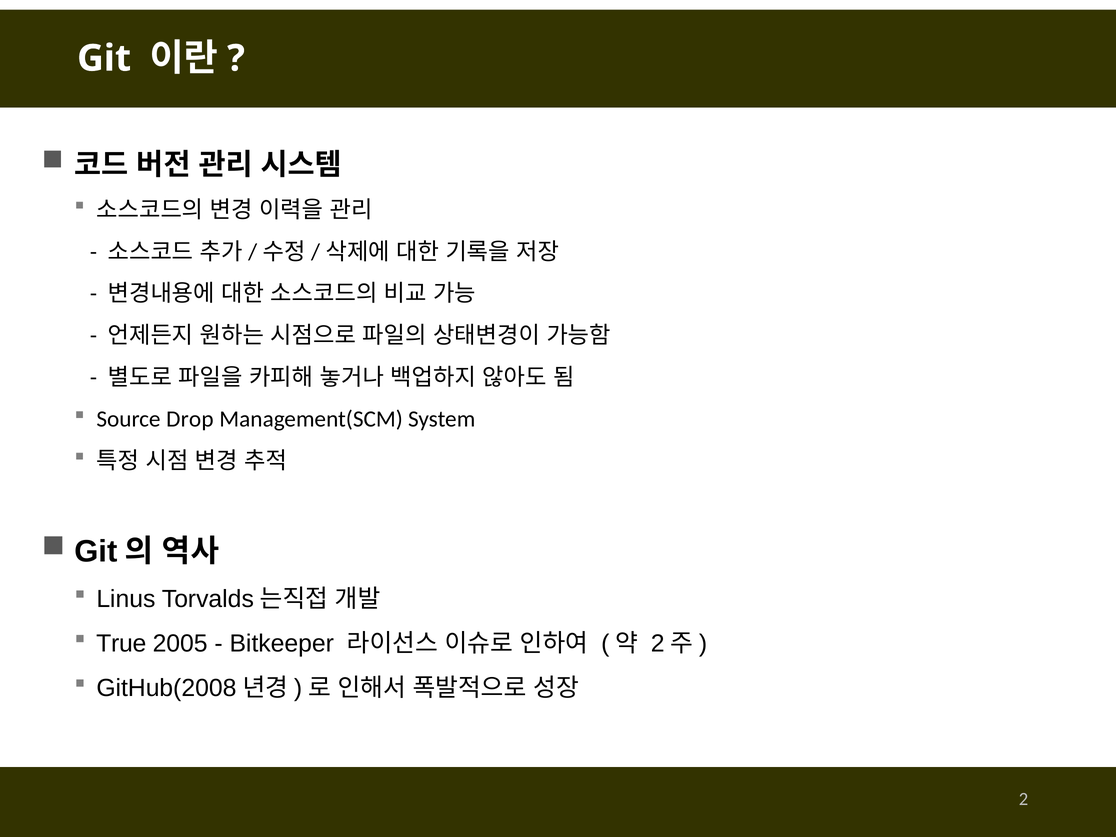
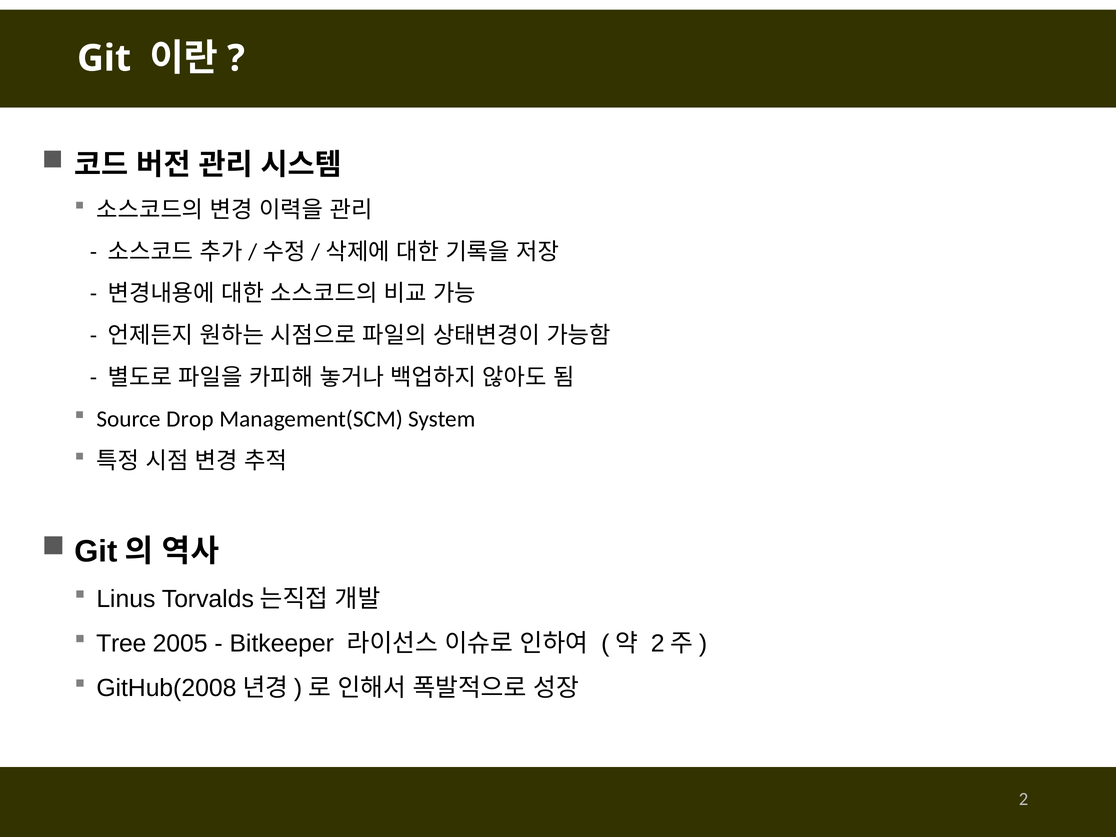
True: True -> Tree (121, 644)
